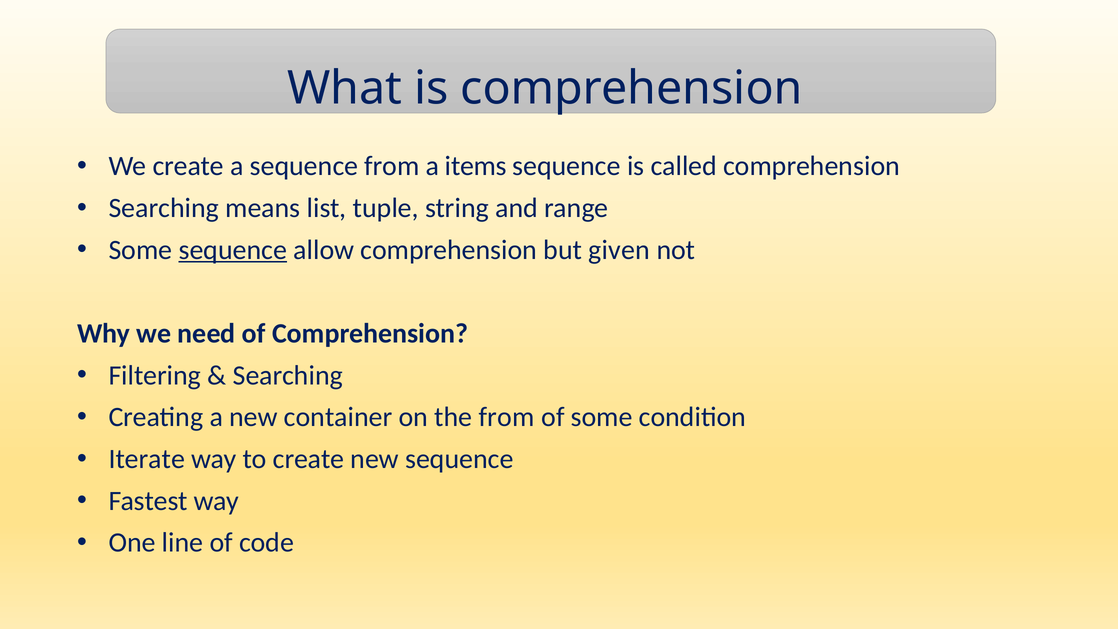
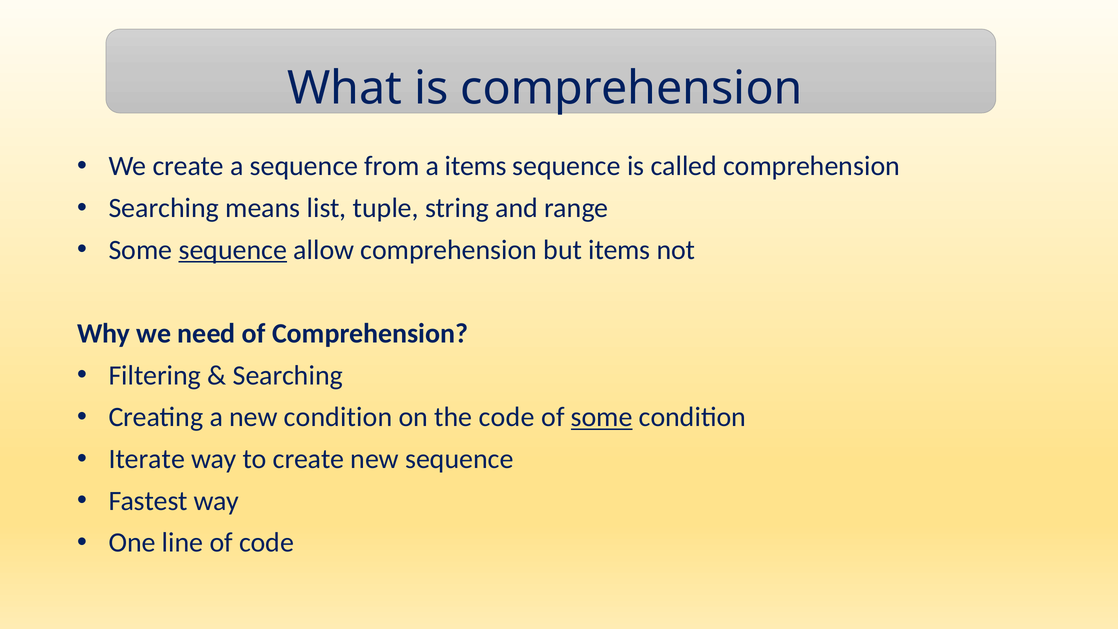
but given: given -> items (619, 250)
new container: container -> condition (338, 417)
the from: from -> code (507, 417)
some underline: none -> present (602, 417)
